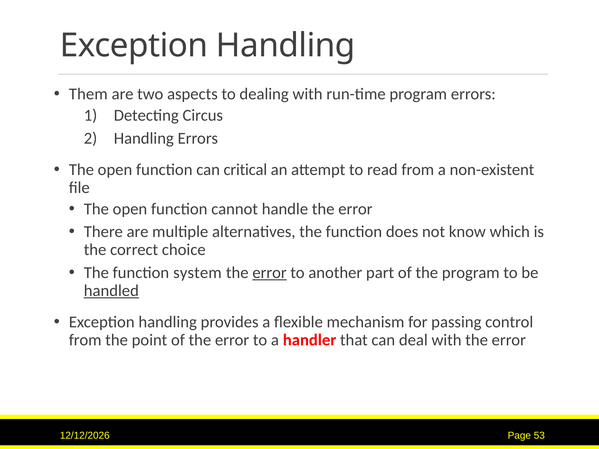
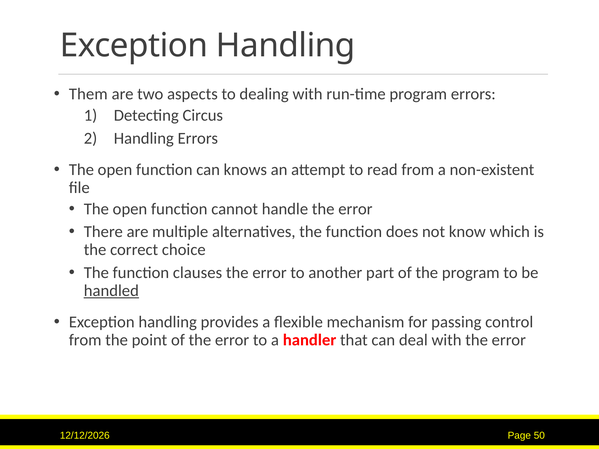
critical: critical -> knows (245, 170)
system: system -> clauses (197, 273)
error underline: present -> none (270, 273)
53: 53 -> 50 (539, 436)
